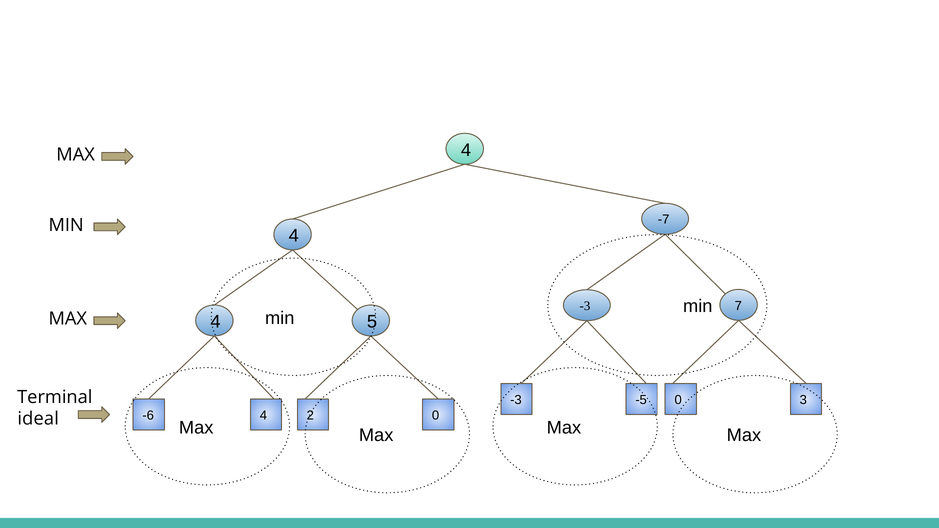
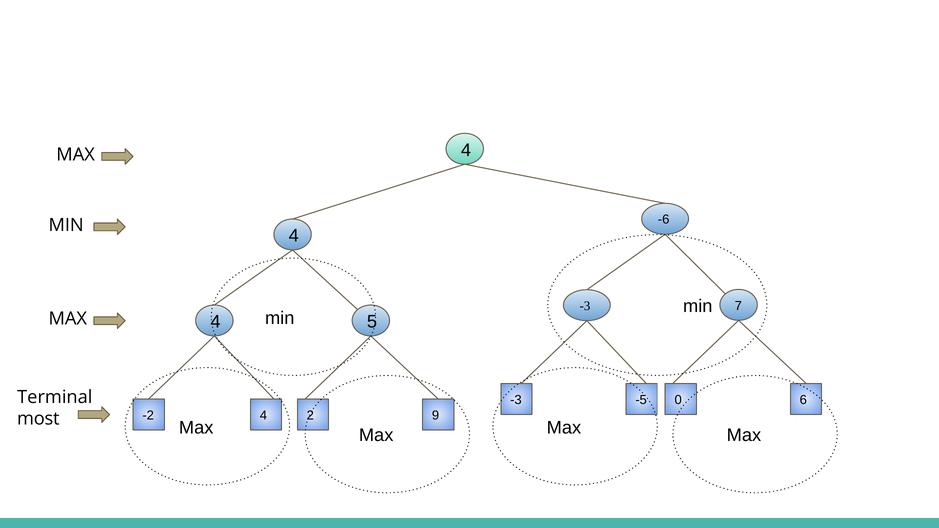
-7: -7 -> -6 (664, 220)
3: 3 -> 6 (803, 400)
-6: -6 -> -2 (148, 416)
2 0: 0 -> 9 (436, 416)
ideal: ideal -> most (38, 419)
